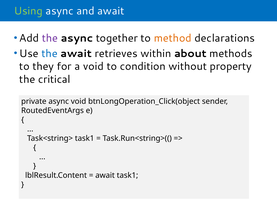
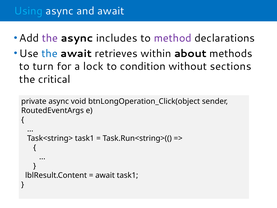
Using colour: light green -> light blue (28, 11)
together: together -> includes (117, 38)
method colour: orange -> purple (173, 38)
they: they -> turn (43, 66)
a void: void -> lock (93, 66)
property: property -> sections (231, 66)
